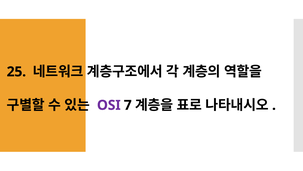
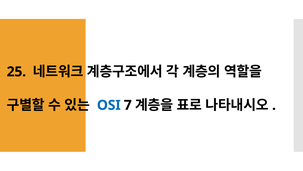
OSI colour: purple -> blue (109, 105)
